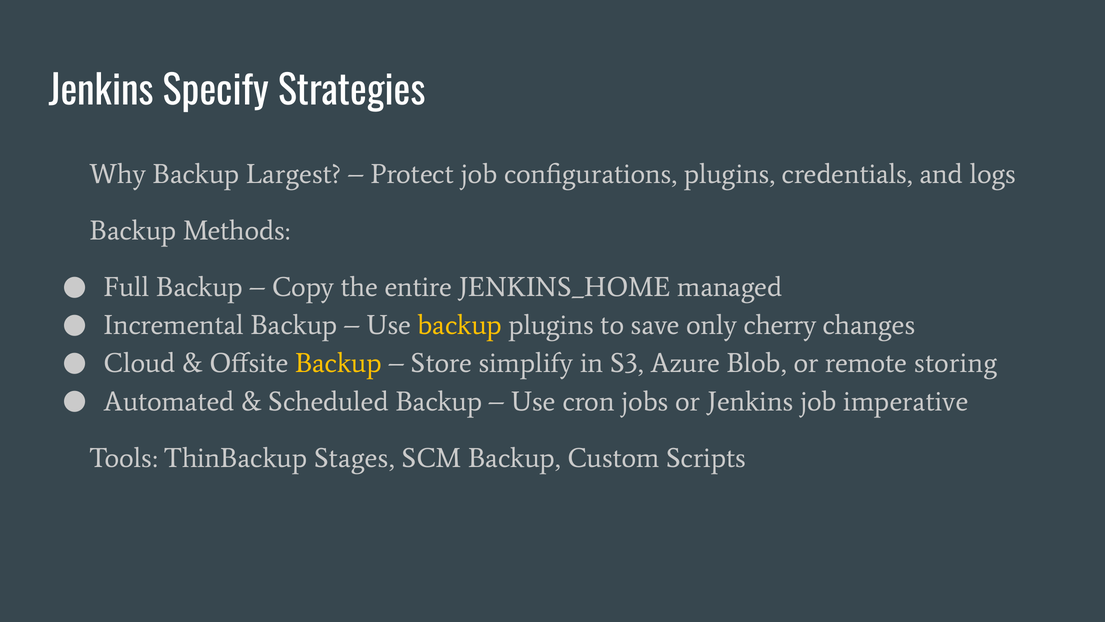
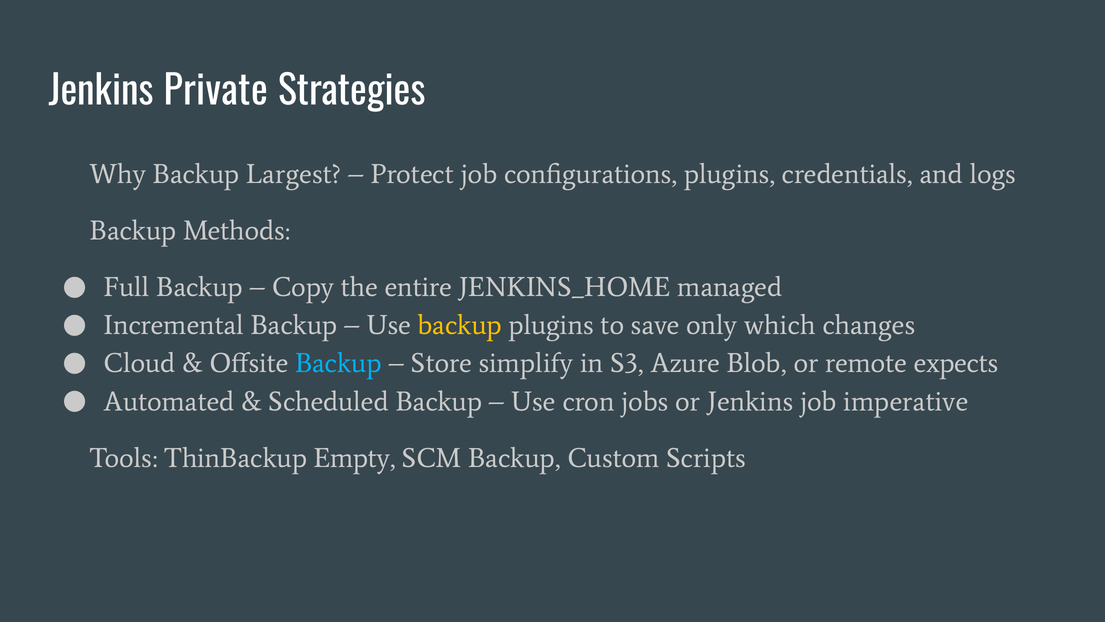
Specify: Specify -> Private (216, 92)
cherry: cherry -> which (780, 325)
Backup colour: yellow -> light blue (338, 363)
storing: storing -> expects (956, 363)
Stages: Stages -> Empty (355, 458)
